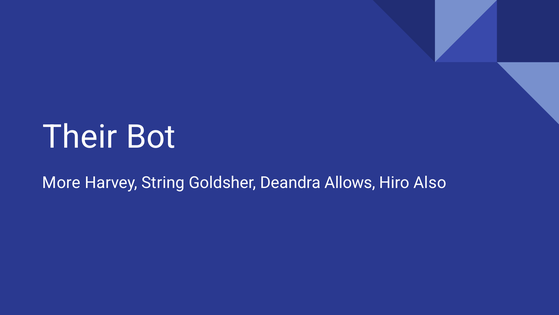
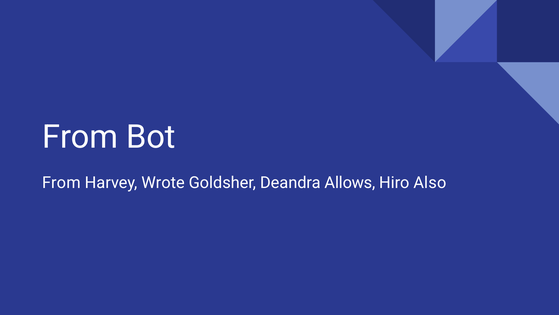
Their: Their -> From (80, 137)
More: More -> From (61, 183)
String: String -> Wrote (163, 183)
